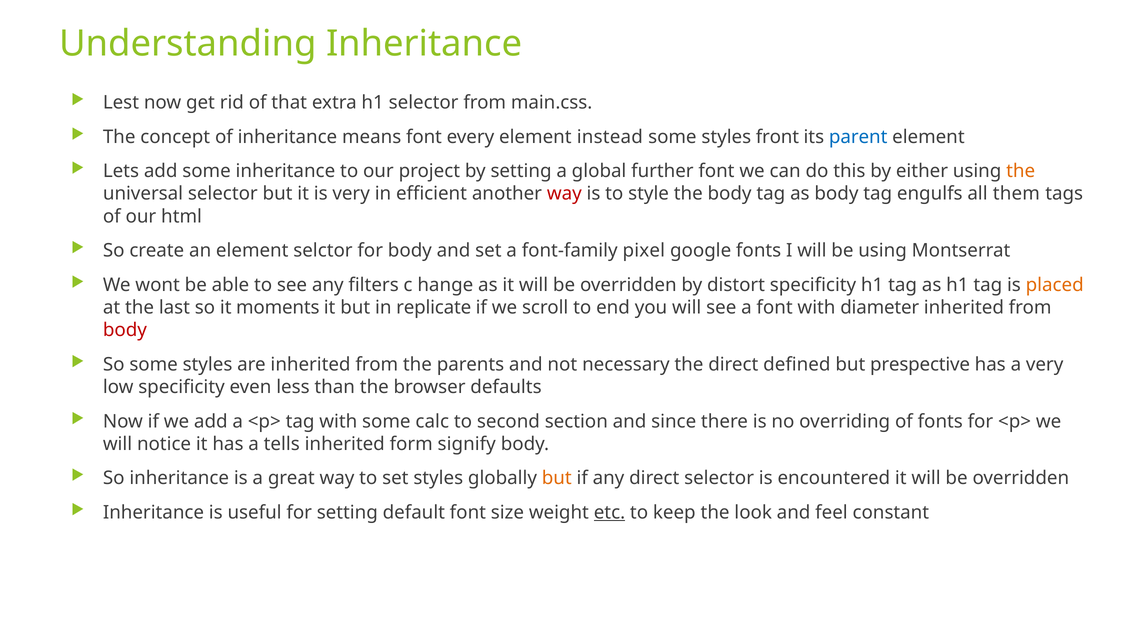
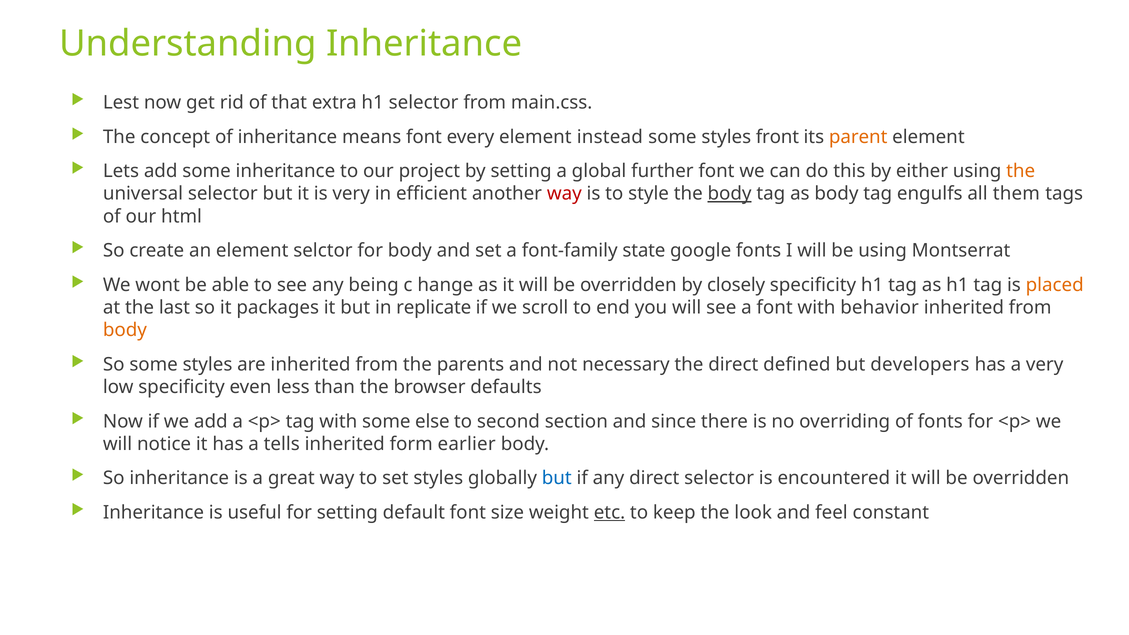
parent colour: blue -> orange (858, 137)
body underline: none -> present (730, 194)
pixel: pixel -> state (644, 251)
filters: filters -> being (374, 285)
distort: distort -> closely (736, 285)
moments: moments -> packages (278, 308)
diameter: diameter -> behavior (880, 308)
body colour: red -> orange (125, 330)
prespective: prespective -> developers (920, 364)
calc: calc -> else (432, 421)
signify: signify -> earlier (467, 444)
but colour: orange -> blue (557, 478)
